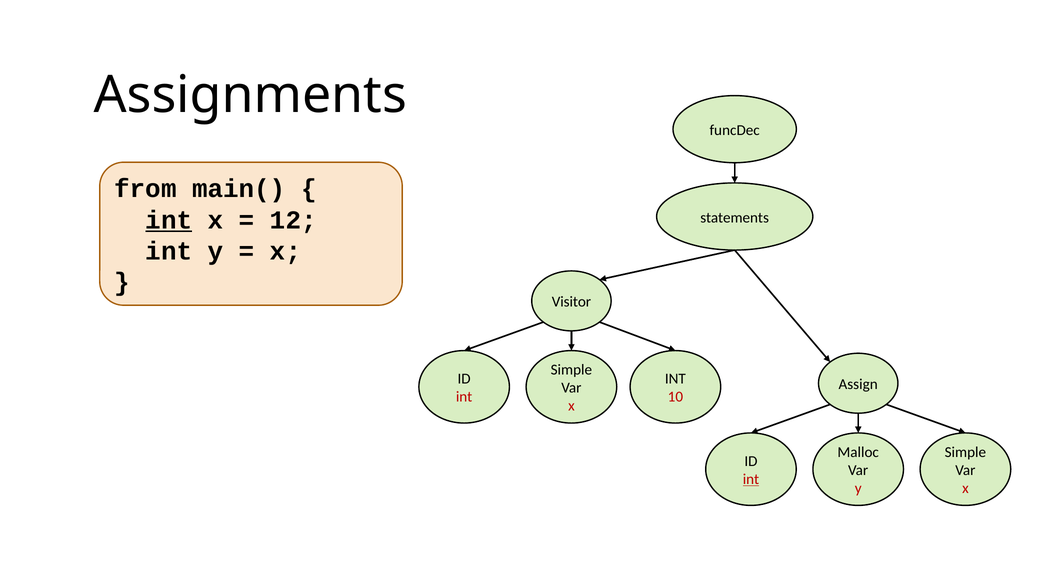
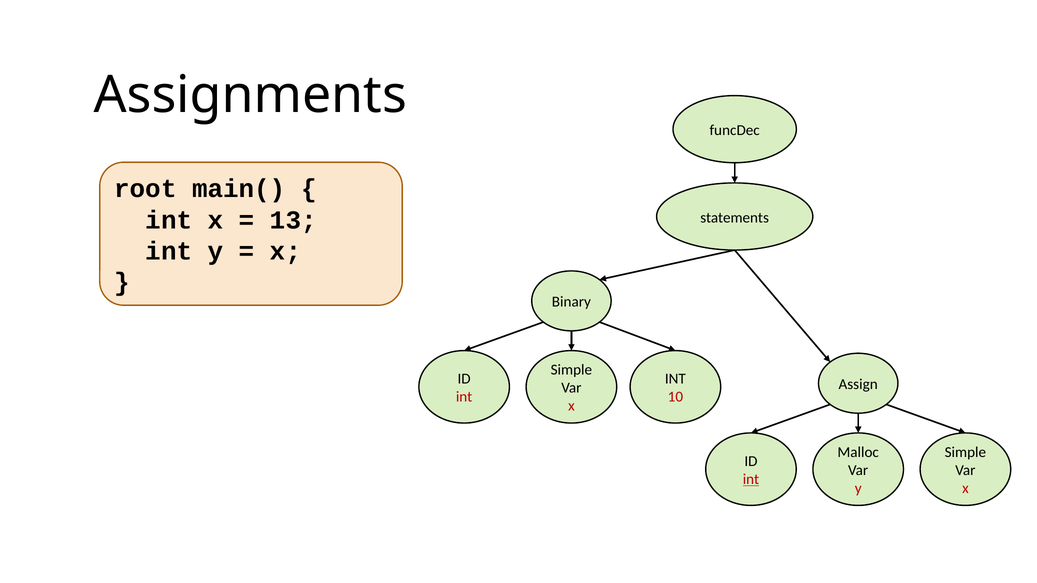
from: from -> root (145, 189)
int underline: present -> none (169, 220)
12: 12 -> 13 (293, 220)
Visitor: Visitor -> Binary (571, 302)
